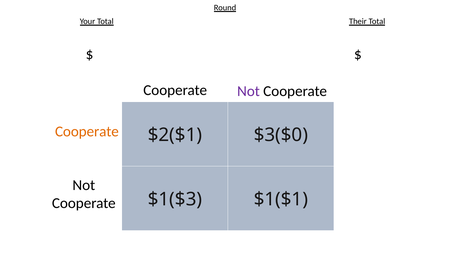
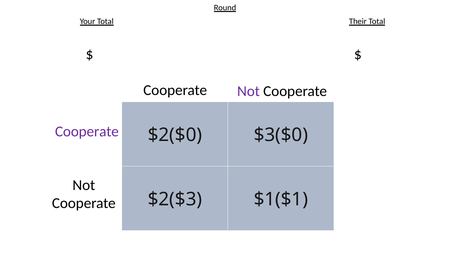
Cooperate colour: orange -> purple (87, 132)
$2($1: $2($1 -> $2($0 (175, 135)
$1($3: $1($3 -> $2($3 (175, 200)
